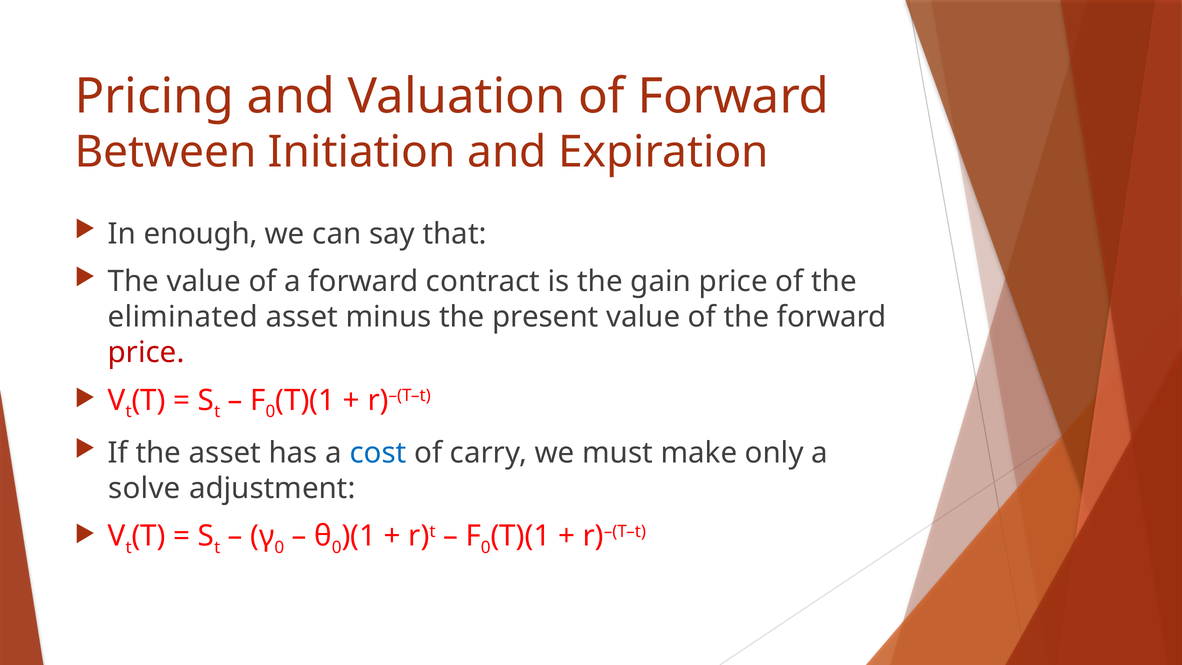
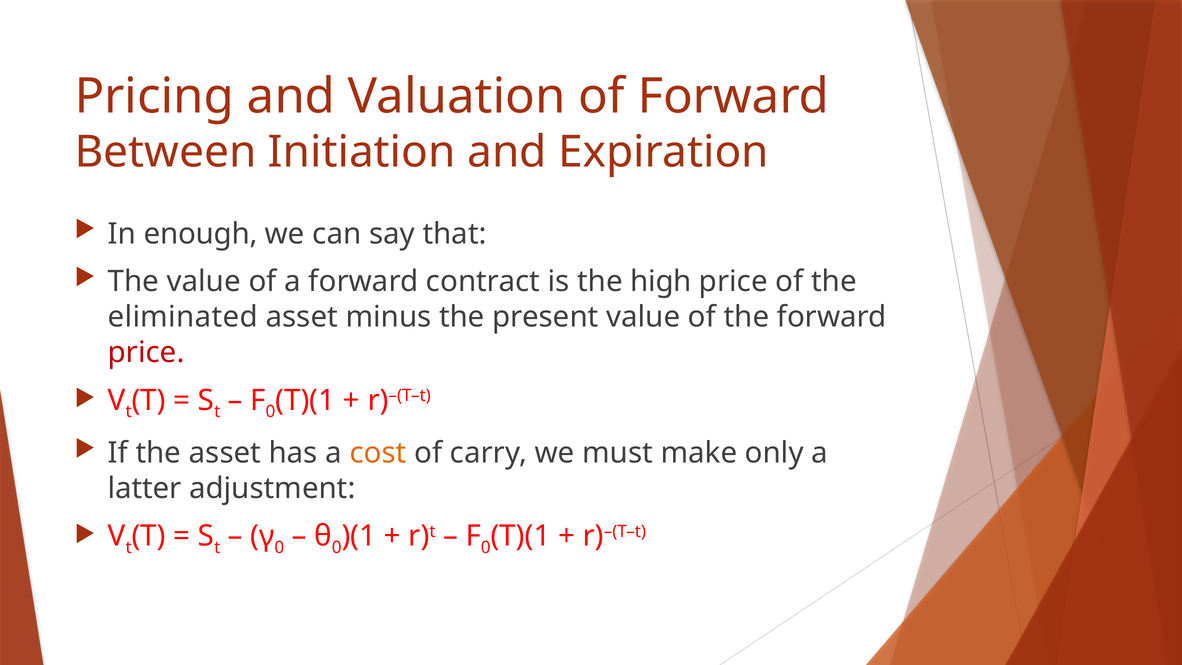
gain: gain -> high (661, 281)
cost colour: blue -> orange (378, 453)
solve: solve -> latter (145, 488)
